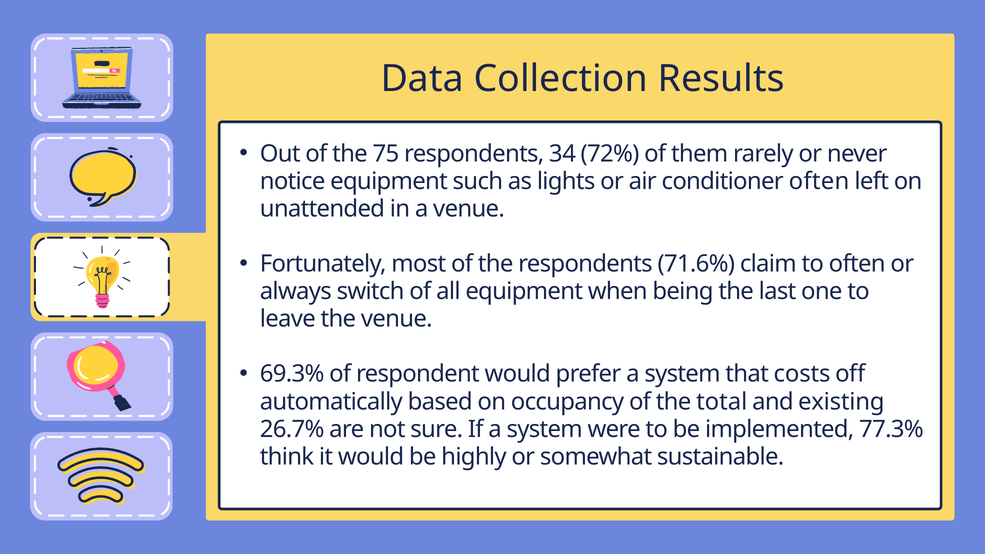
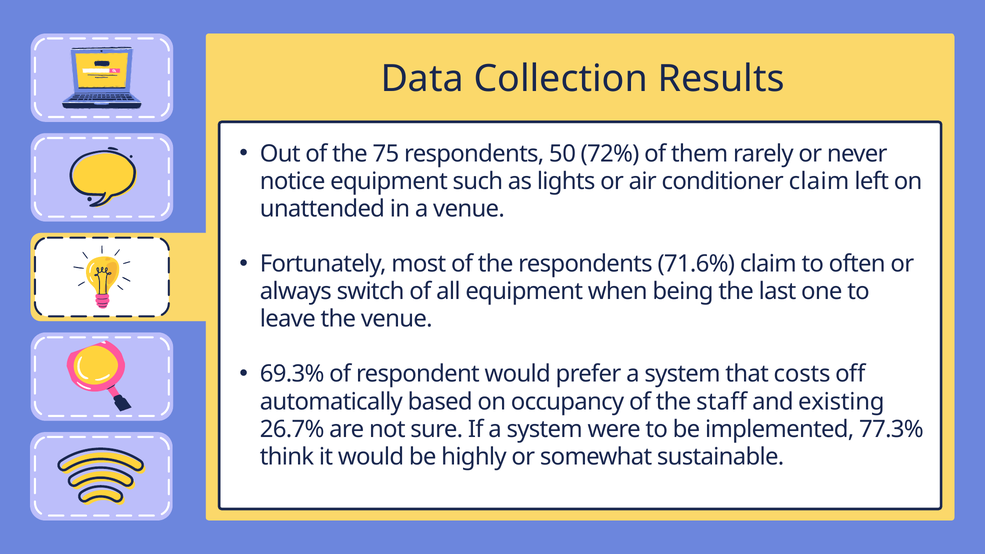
34: 34 -> 50 (562, 154)
conditioner often: often -> claim (819, 181)
total: total -> staff (722, 402)
